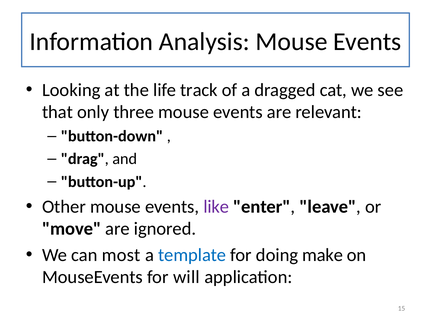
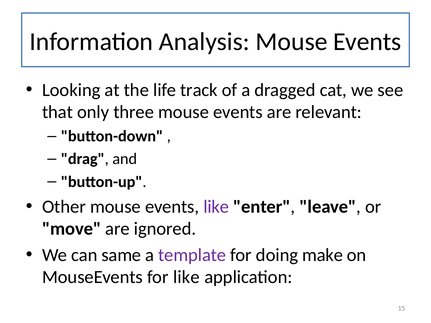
most: most -> same (121, 255)
template colour: blue -> purple (192, 255)
for will: will -> like (186, 277)
